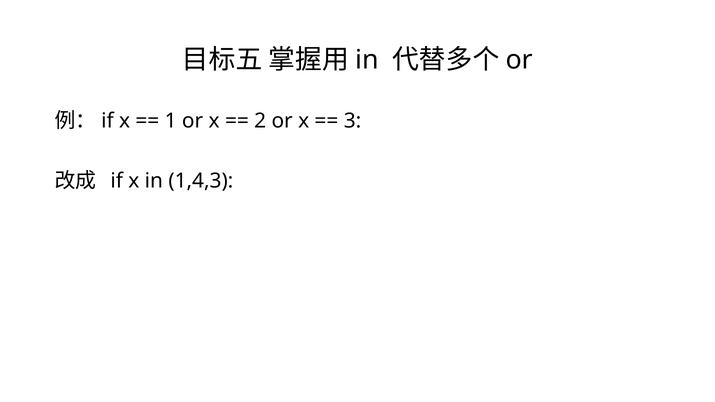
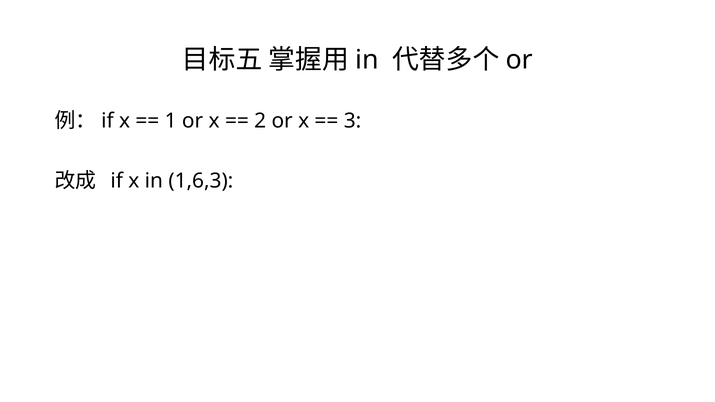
1,4,3: 1,4,3 -> 1,6,3 (201, 181)
